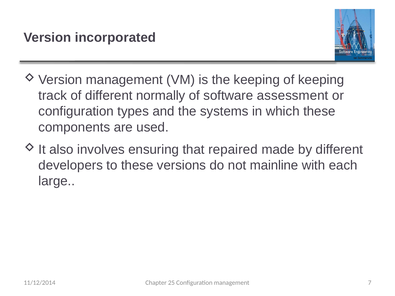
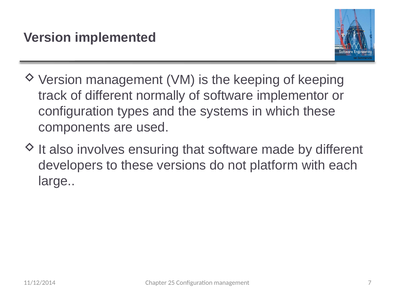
incorporated: incorporated -> implemented (115, 37)
assessment: assessment -> implementor (293, 96)
that repaired: repaired -> software (233, 150)
mainline: mainline -> platform (274, 165)
